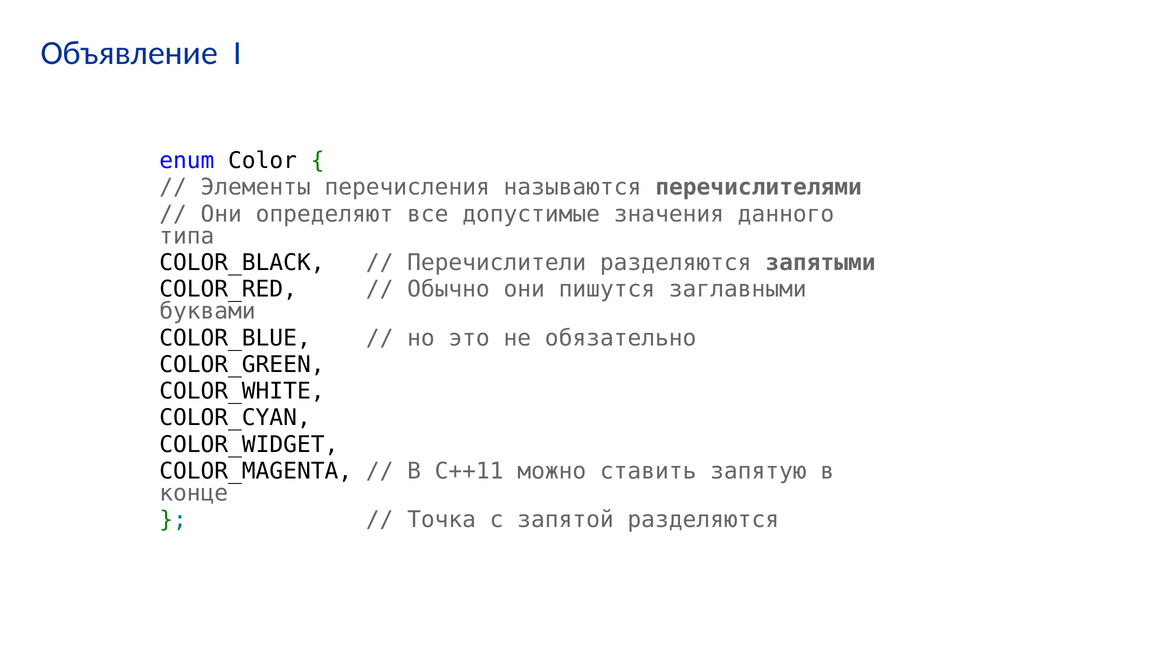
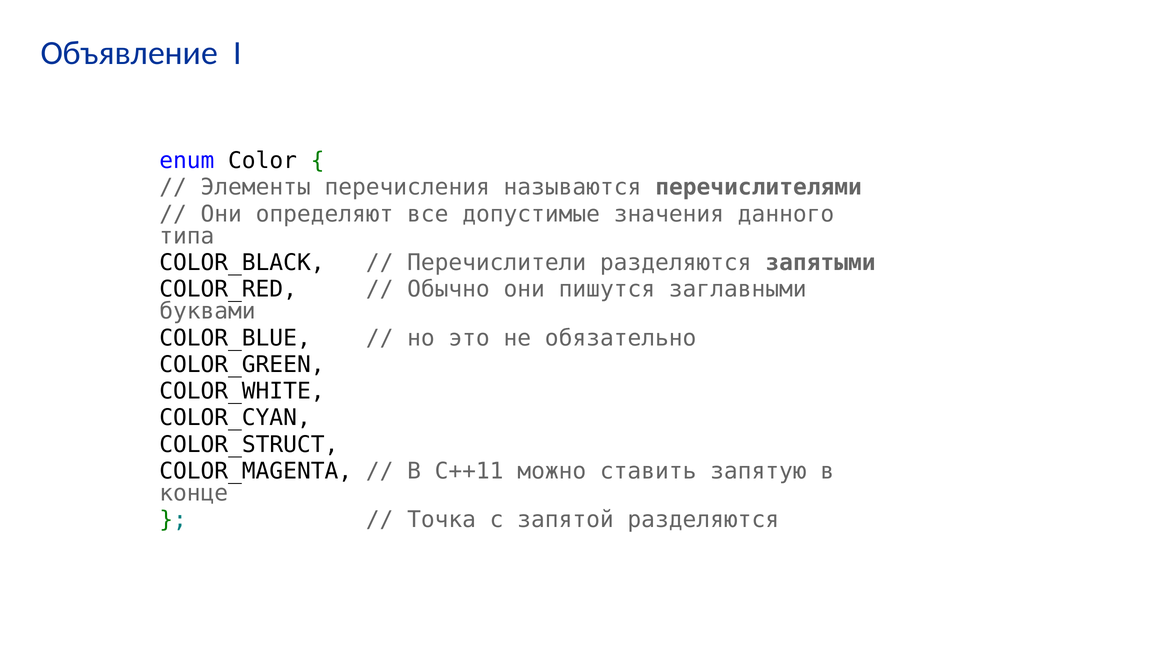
COLOR_WIDGET: COLOR_WIDGET -> COLOR_STRUCT (249, 444)
